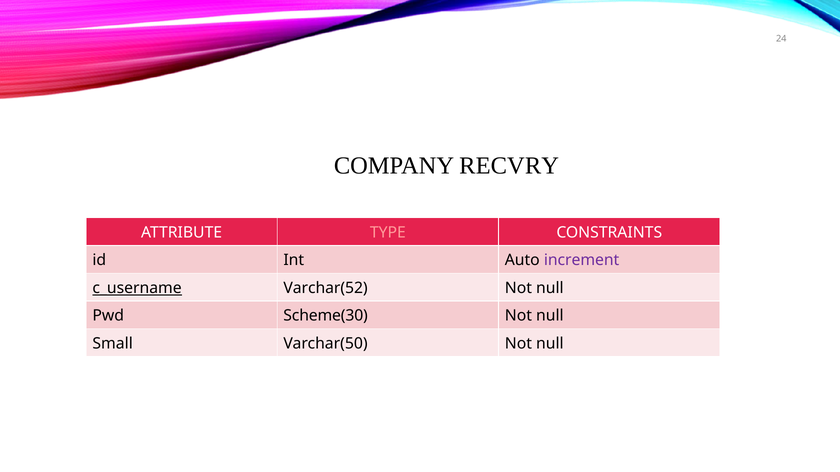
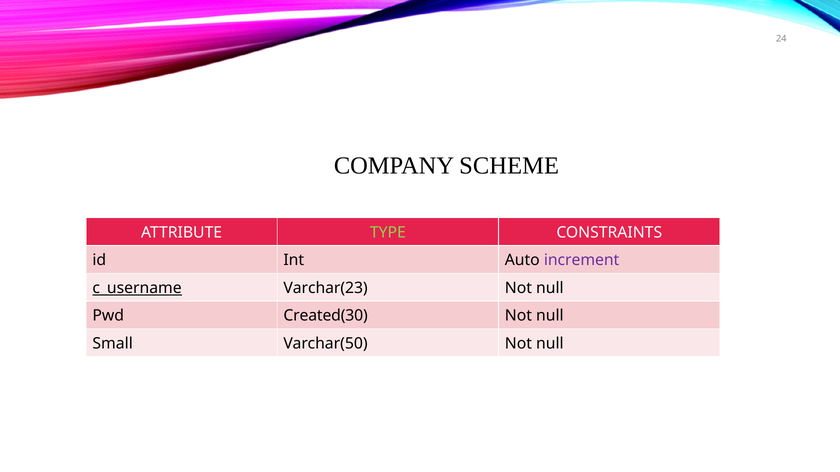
RECVRY: RECVRY -> SCHEME (509, 166)
TYPE colour: pink -> light green (388, 233)
Varchar(52: Varchar(52 -> Varchar(23 (326, 288)
Scheme(30: Scheme(30 -> Created(30 (326, 316)
